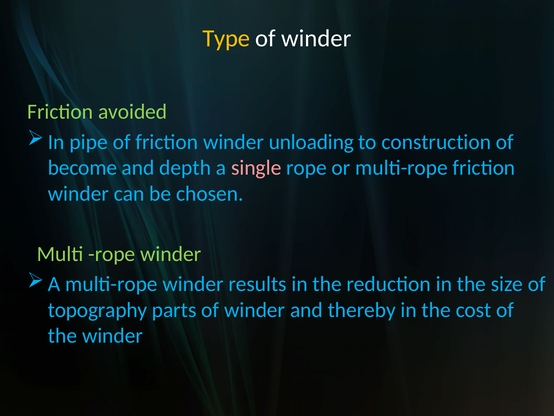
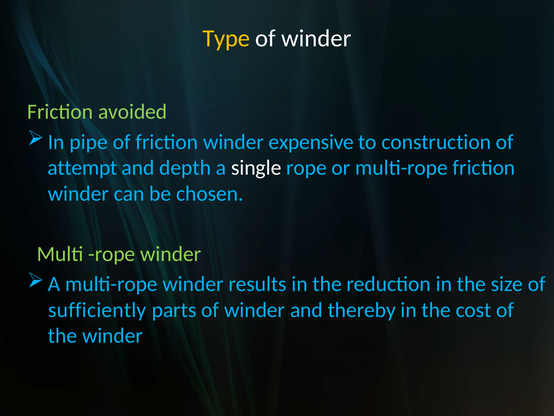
unloading: unloading -> expensive (311, 142)
become: become -> attempt (82, 168)
single colour: pink -> white (256, 168)
topography: topography -> sufficiently (97, 310)
